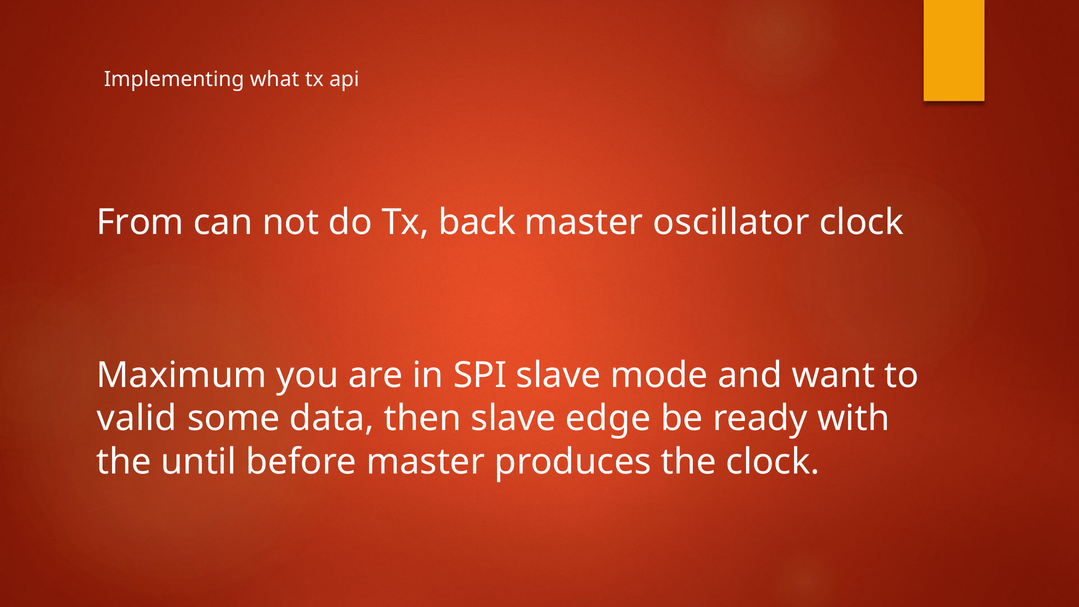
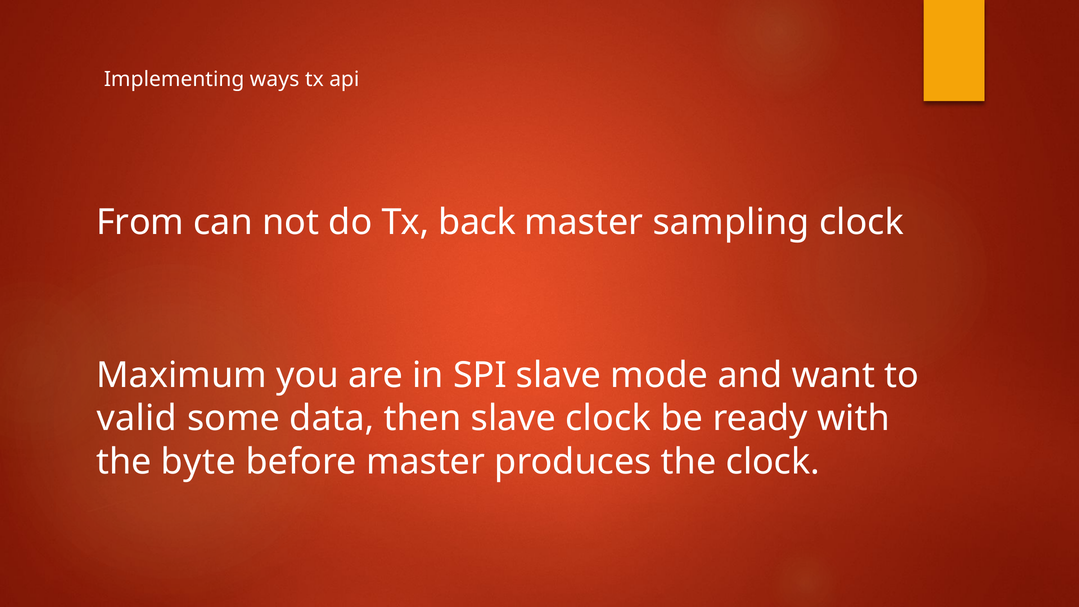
what: what -> ways (275, 79)
oscillator: oscillator -> sampling (731, 222)
slave edge: edge -> clock (608, 419)
until: until -> byte (198, 462)
